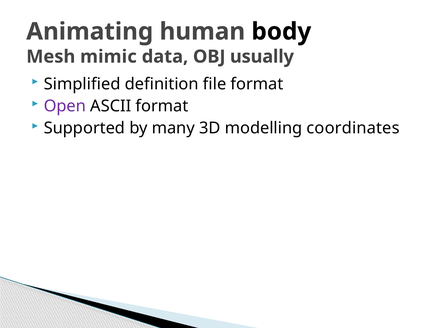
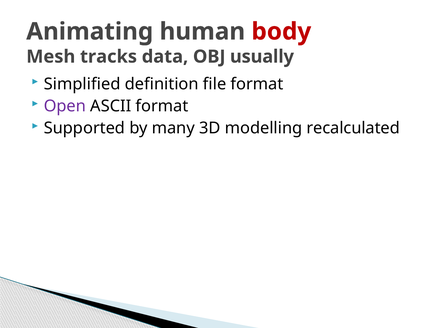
body colour: black -> red (281, 32)
mimic: mimic -> tracks (109, 57)
coordinates: coordinates -> recalculated (353, 128)
